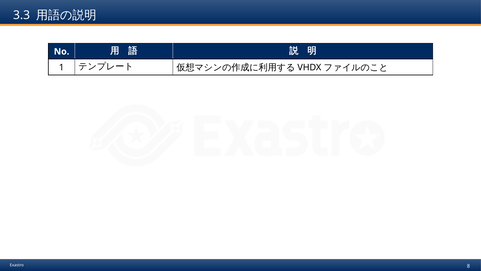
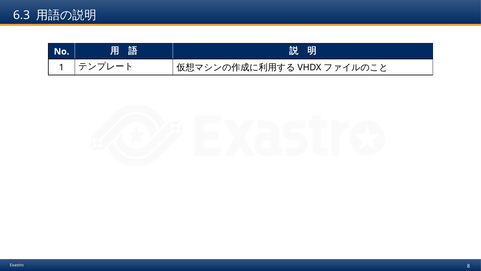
3.3: 3.3 -> 6.3 (22, 15)
